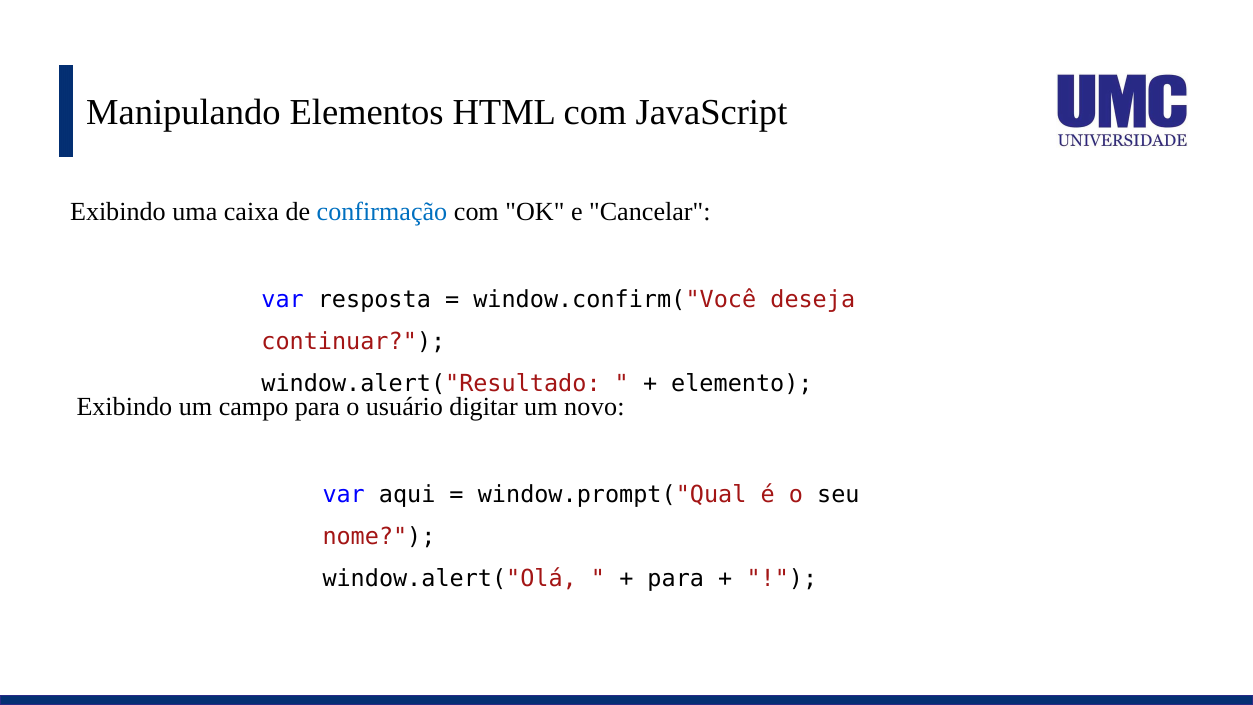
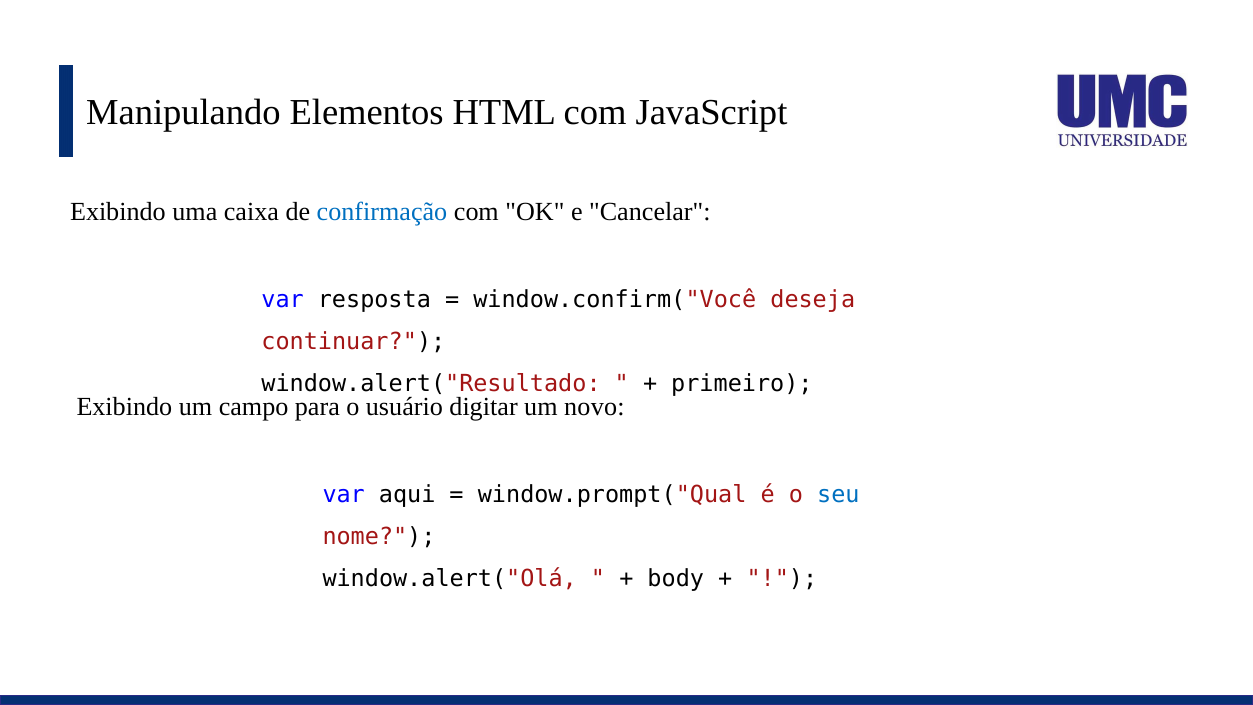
elemento: elemento -> primeiro (742, 384)
seu colour: black -> blue (838, 494)
para: para -> body (676, 579)
